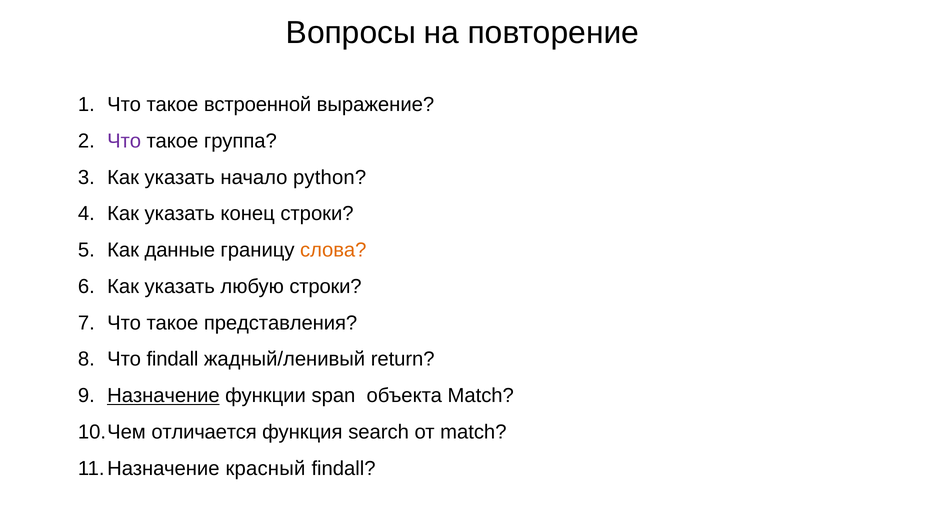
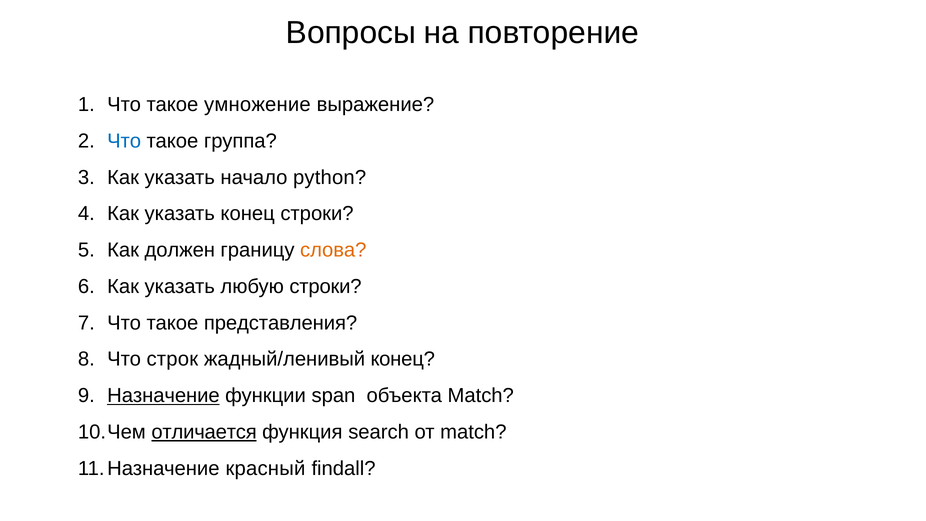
встроенной: встроенной -> умножение (257, 105)
Что colour: purple -> blue (124, 141)
данные: данные -> должен (180, 250)
Что findall: findall -> строк (172, 359)
жадный/ленивый return: return -> конец (403, 359)
отличается underline: none -> present (204, 432)
